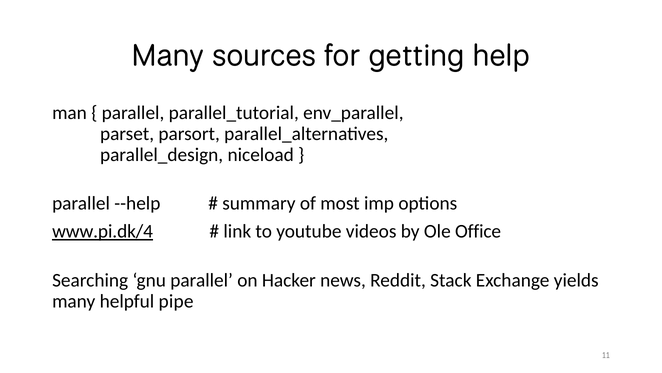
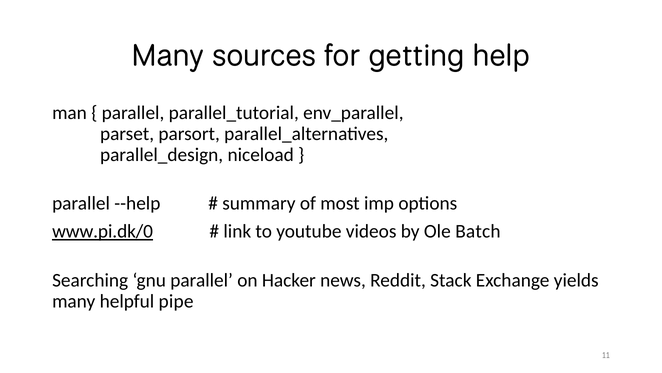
www.pi.dk/4: www.pi.dk/4 -> www.pi.dk/0 (103, 231)
Office: Office -> Batch (478, 231)
